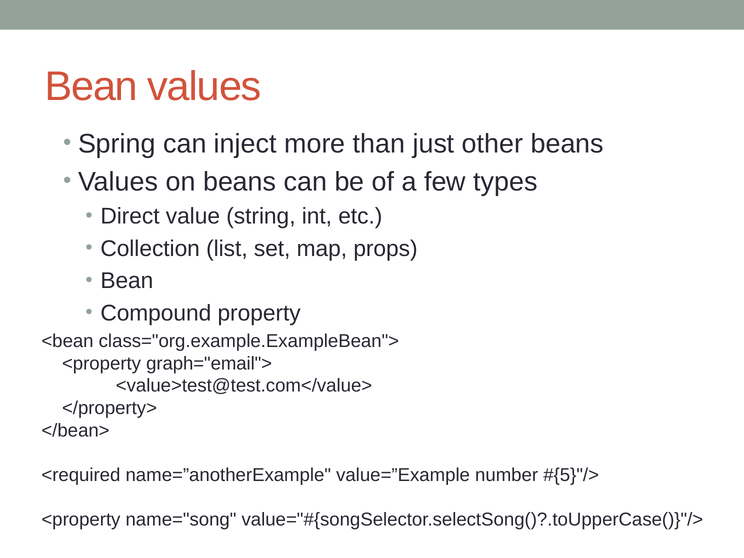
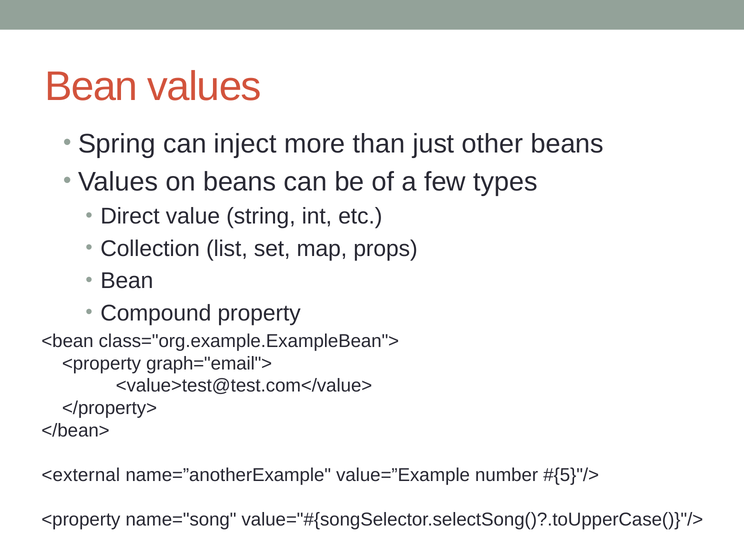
<required: <required -> <external (81, 475)
